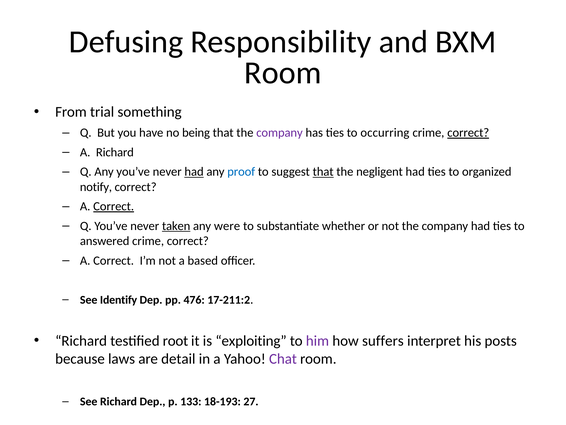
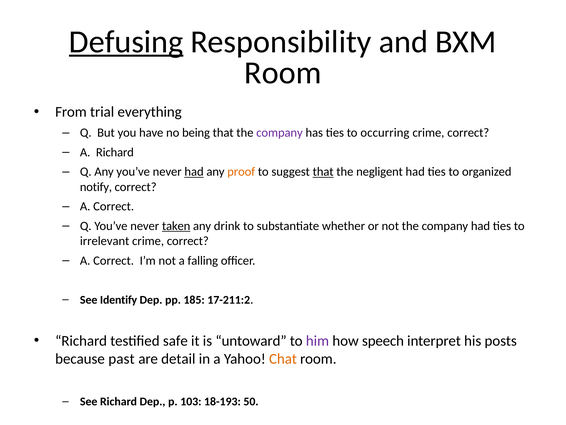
Defusing underline: none -> present (126, 42)
something: something -> everything (150, 112)
correct underline: present -> none (468, 133)
proof colour: blue -> orange (241, 172)
Correct underline: present -> none (114, 206)
were: were -> drink (227, 226)
answered: answered -> irrelevant (105, 241)
based: based -> falling (203, 260)
476: 476 -> 185 (194, 300)
root: root -> safe (175, 340)
exploiting: exploiting -> untoward (251, 340)
suffers: suffers -> speech (383, 340)
laws: laws -> past (121, 358)
Chat colour: purple -> orange (283, 358)
133: 133 -> 103 (191, 401)
27: 27 -> 50 (251, 401)
